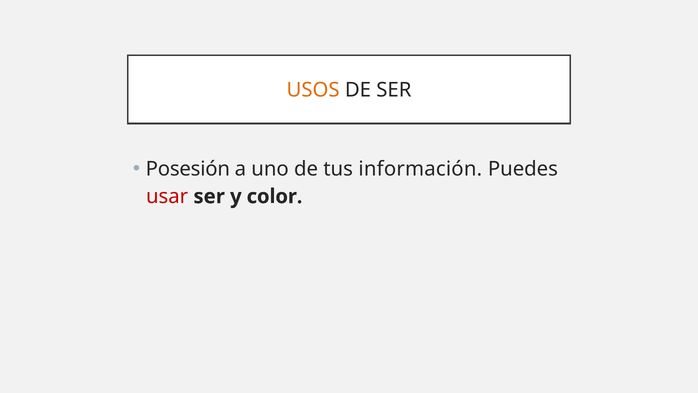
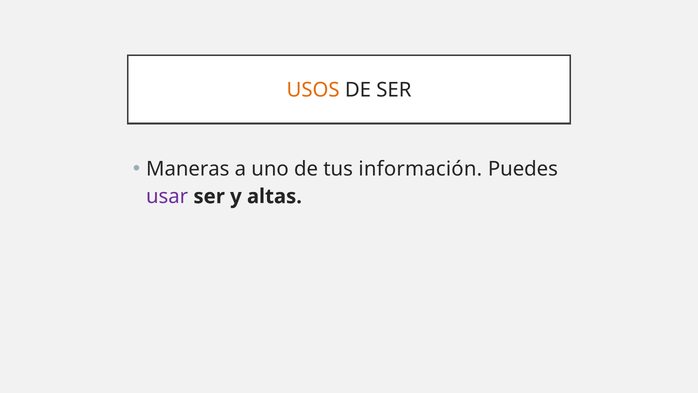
Posesión: Posesión -> Maneras (188, 169)
usar colour: red -> purple (167, 196)
color: color -> altas (274, 196)
